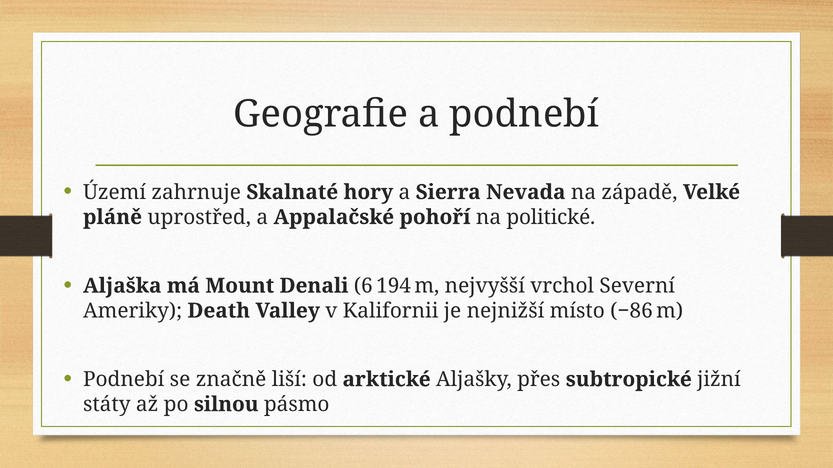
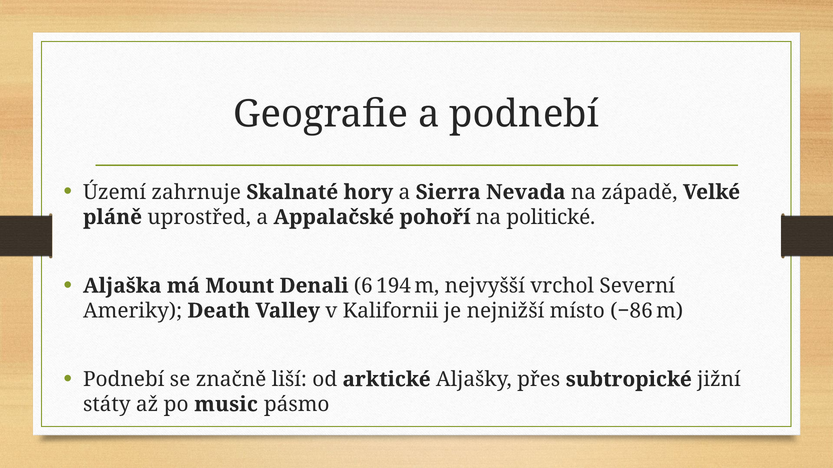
silnou: silnou -> music (226, 405)
